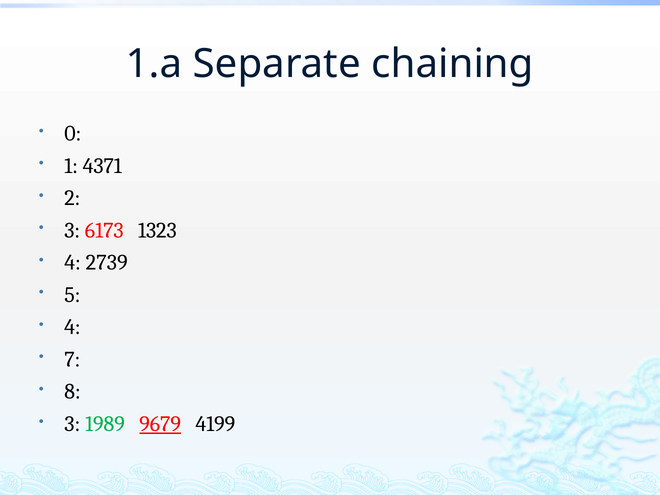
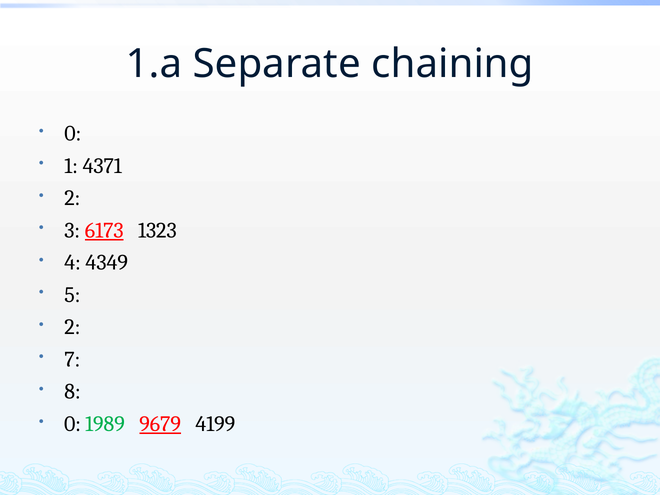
6173 underline: none -> present (104, 230)
2739: 2739 -> 4349 (107, 263)
4: 4 -> 2 (72, 327)
3: 3 -> 0 (73, 424)
